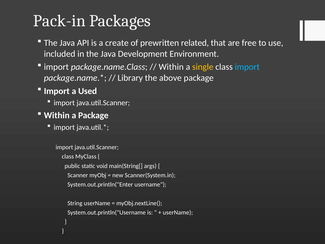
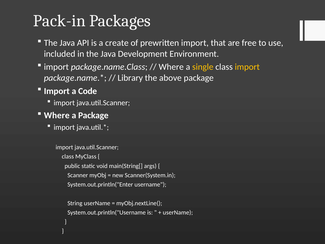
prewritten related: related -> import (195, 43)
Within: Within -> Where (171, 67)
import colour: light blue -> yellow (247, 67)
Used: Used -> Code (88, 91)
Within: Within -> Where (57, 115)
